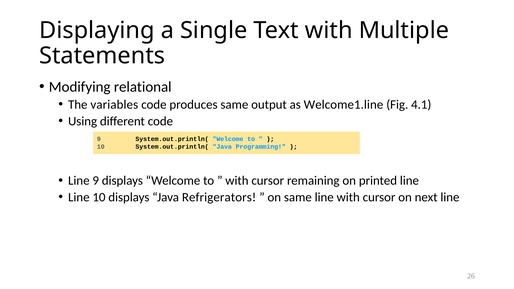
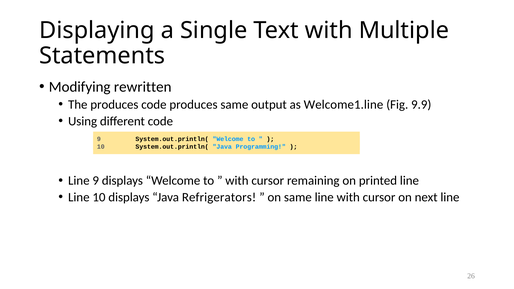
relational: relational -> rewritten (143, 87)
The variables: variables -> produces (114, 105)
4.1: 4.1 -> 9.9 (421, 105)
